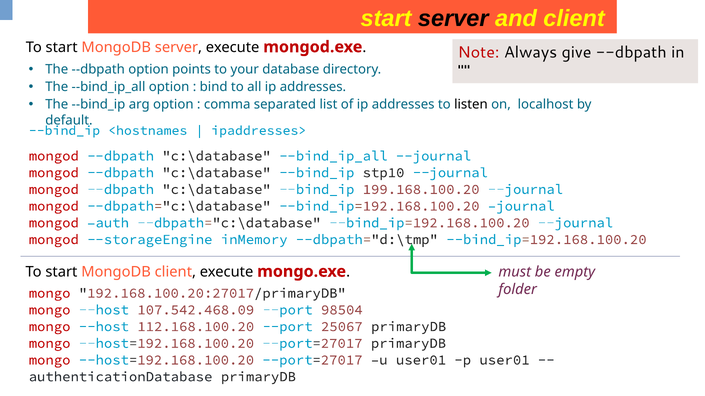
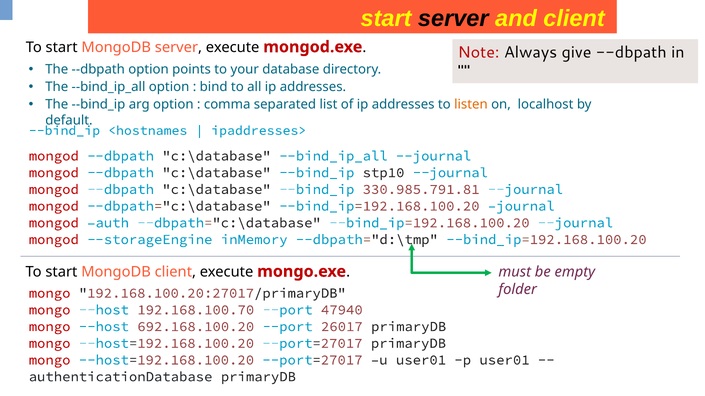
listen colour: black -> orange (471, 105)
199.168.100.20: 199.168.100.20 -> 330.985.791.81 (421, 190)
107.542.468.09: 107.542.468.09 -> 192.168.100.70 (196, 310)
98504: 98504 -> 47940 (342, 310)
112.168.100.20: 112.168.100.20 -> 692.168.100.20 (196, 327)
25067: 25067 -> 26017 (342, 327)
